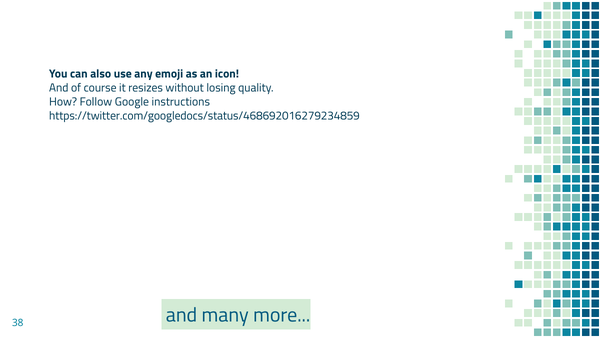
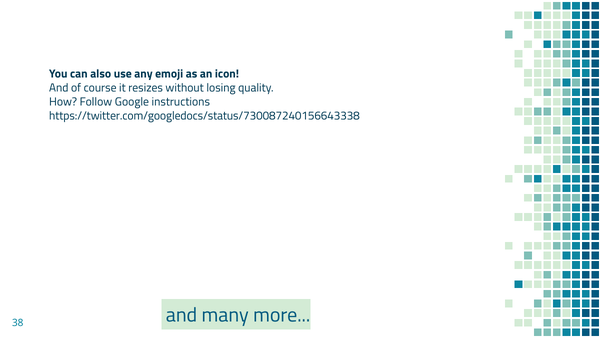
https://twitter.com/googledocs/status/468692016279234859: https://twitter.com/googledocs/status/468692016279234859 -> https://twitter.com/googledocs/status/730087240156643338 (204, 116)
